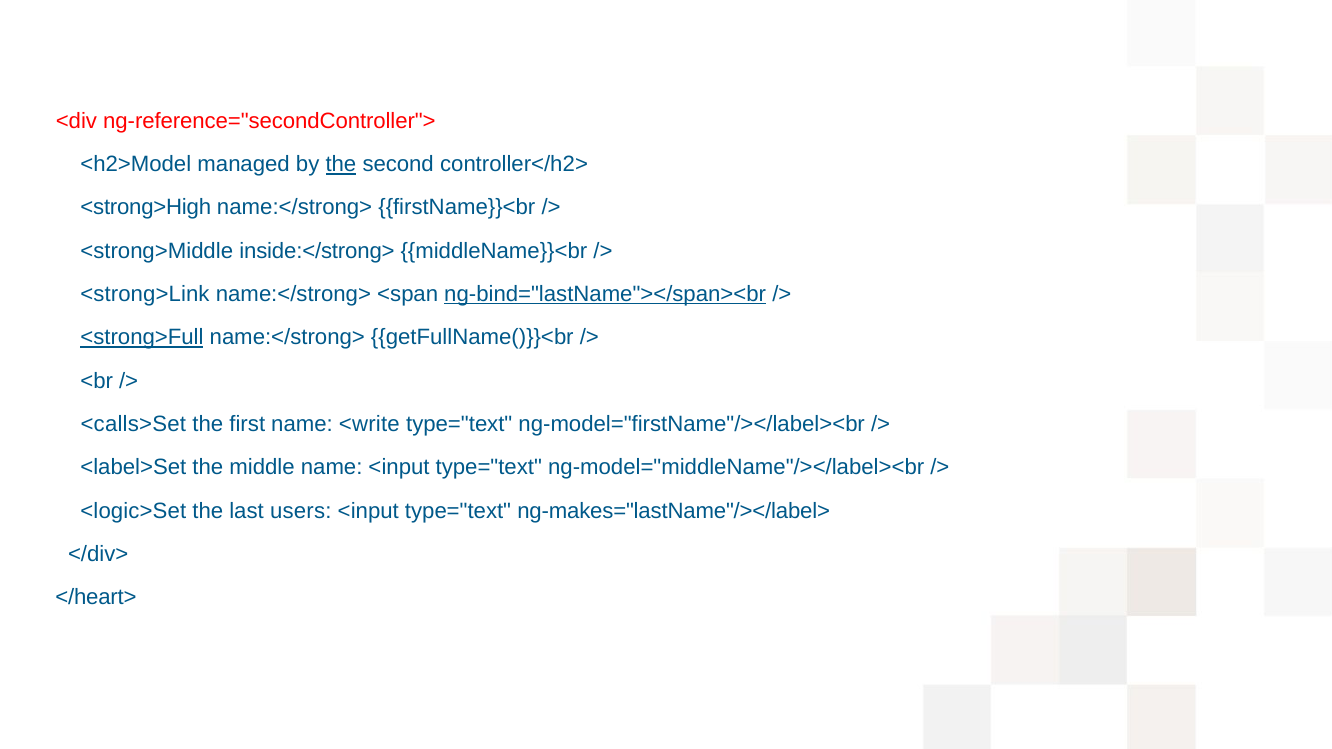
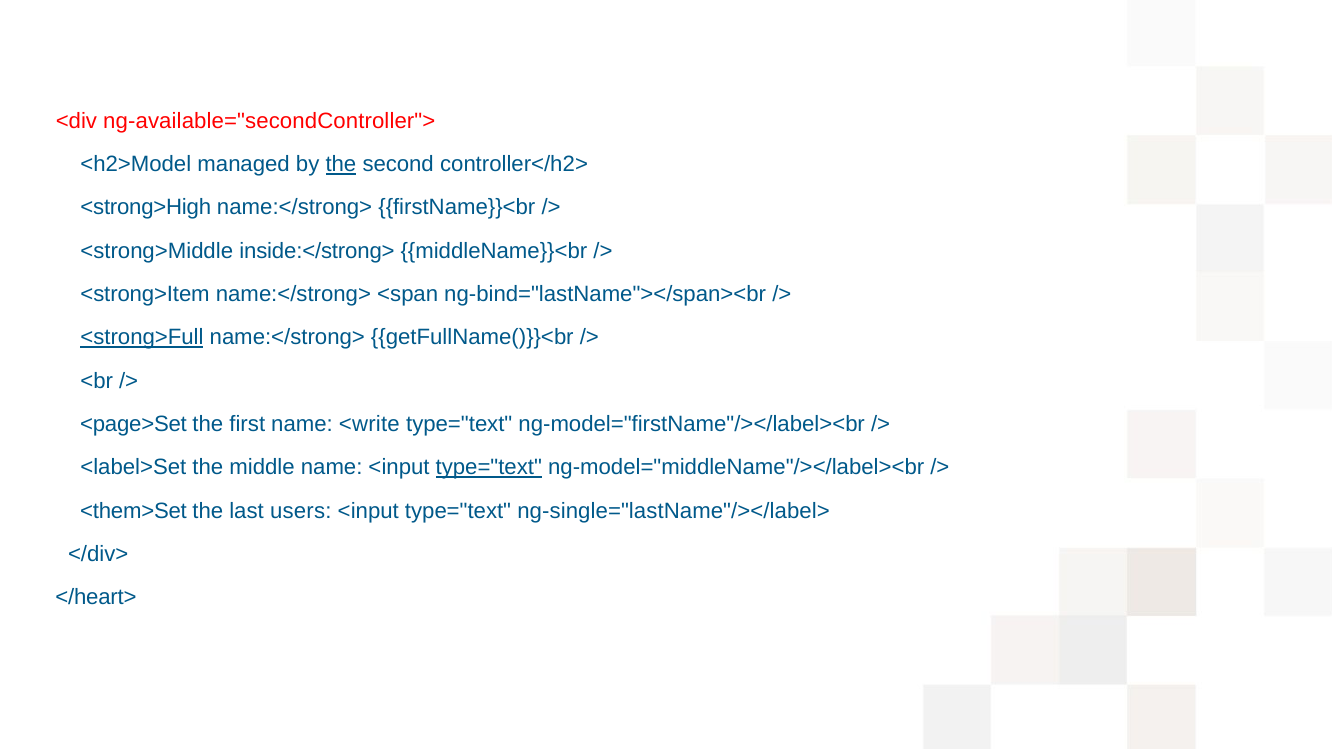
ng-reference="secondController">: ng-reference="secondController"> -> ng-available="secondController"> (269, 121)
<strong>Link: <strong>Link -> <strong>Item (145, 294)
ng-bind="lastName"></span><br underline: present -> none (605, 294)
<calls>Set: <calls>Set -> <page>Set (134, 424)
type="text underline: none -> present (489, 468)
<logic>Set: <logic>Set -> <them>Set (134, 511)
ng-makes="lastName"/></label>: ng-makes="lastName"/></label> -> ng-single="lastName"/></label> (674, 511)
